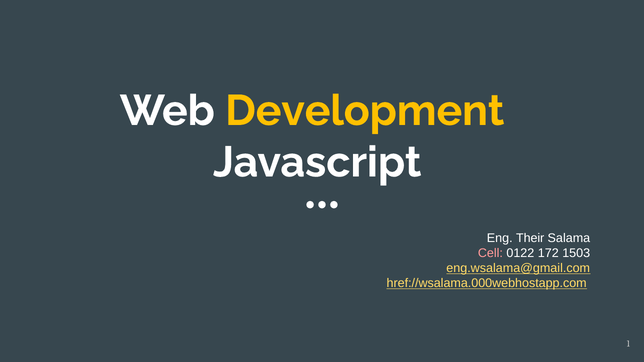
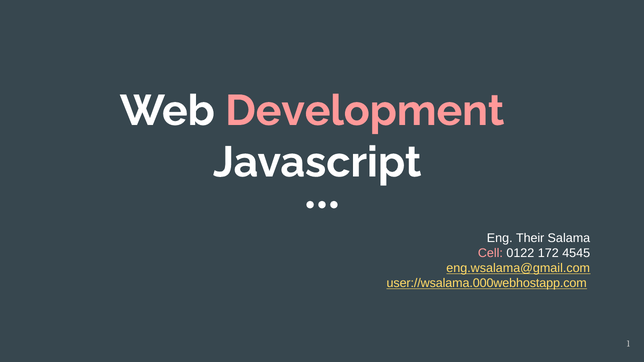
Development colour: yellow -> pink (365, 111)
1503: 1503 -> 4545 (576, 253)
href://wsalama.000webhostapp.com: href://wsalama.000webhostapp.com -> user://wsalama.000webhostapp.com (487, 284)
